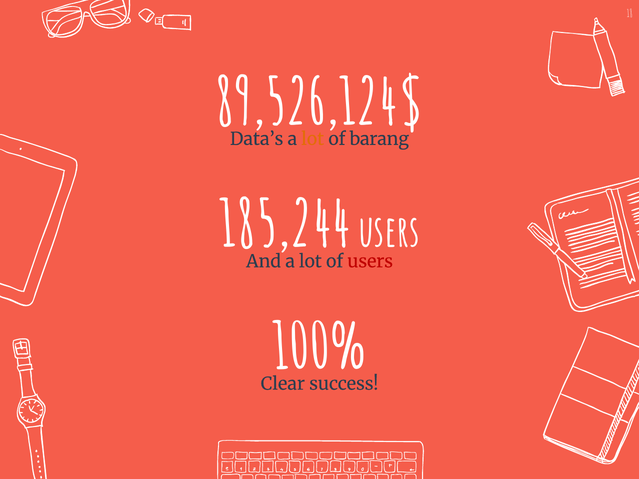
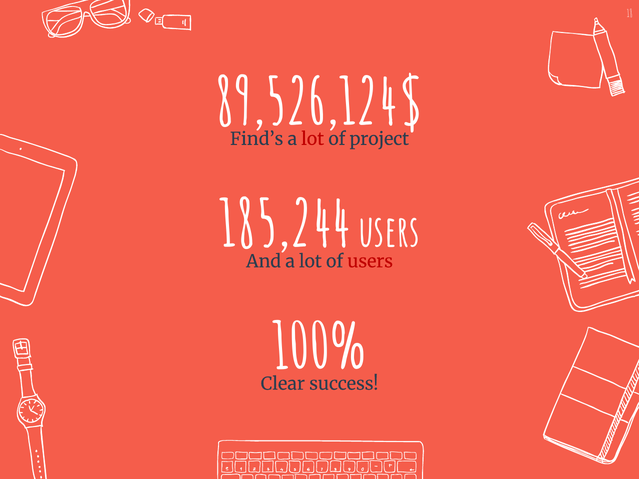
Data’s: Data’s -> Find’s (257, 139)
lot colour: orange -> red (313, 139)
barang: barang -> project (379, 139)
